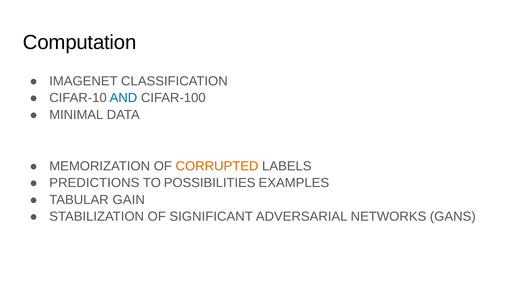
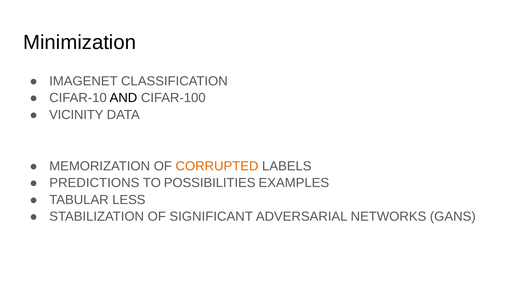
Computation: Computation -> Minimization (80, 42)
AND colour: blue -> black (123, 98)
MINIMAL: MINIMAL -> VICINITY (76, 115)
GAIN: GAIN -> LESS (129, 200)
